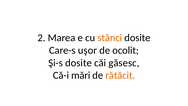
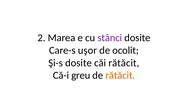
stânci colour: orange -> purple (110, 38)
căi găsesc: găsesc -> rătăcit (124, 63)
mări: mări -> greu (81, 75)
